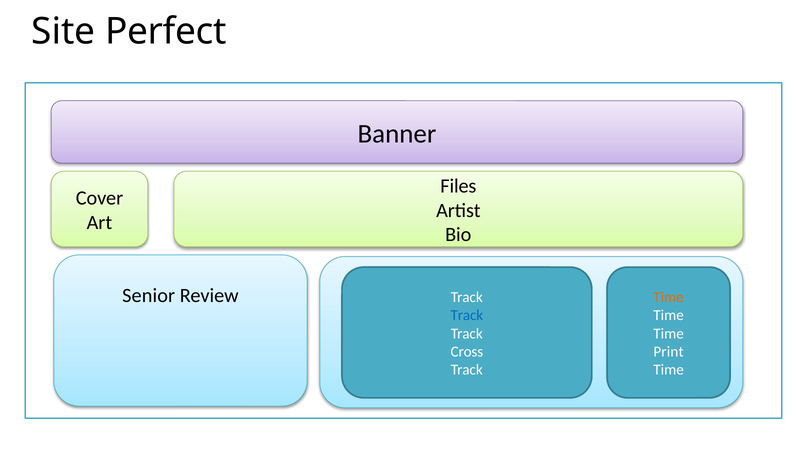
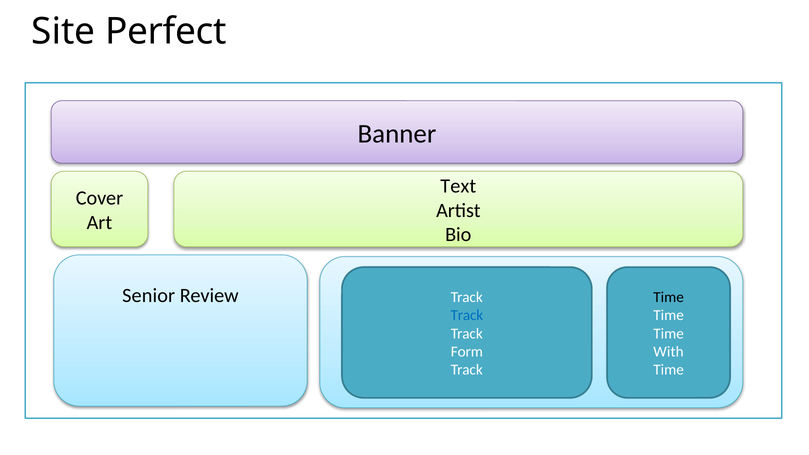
Files: Files -> Text (458, 186)
Time colour: orange -> black (669, 297)
Cross: Cross -> Form (467, 352)
Print: Print -> With (669, 352)
